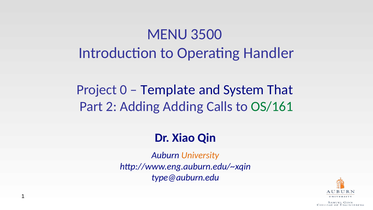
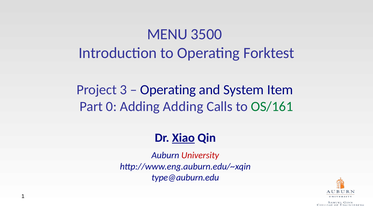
Handler: Handler -> Forktest (269, 53)
0: 0 -> 3 (123, 90)
Template: Template -> Operating (168, 90)
That: That -> Item (280, 90)
2: 2 -> 0 (111, 106)
Xiao underline: none -> present (183, 138)
University colour: orange -> red (200, 155)
